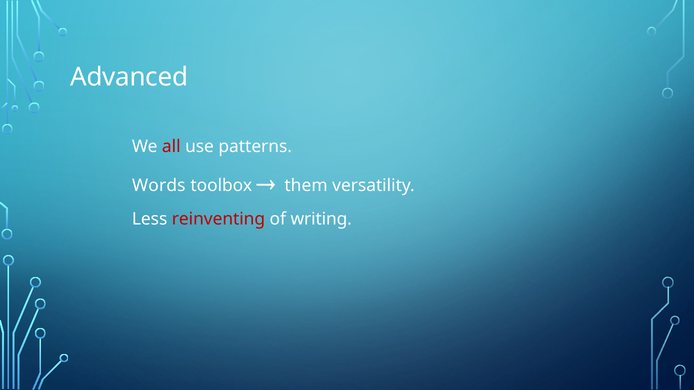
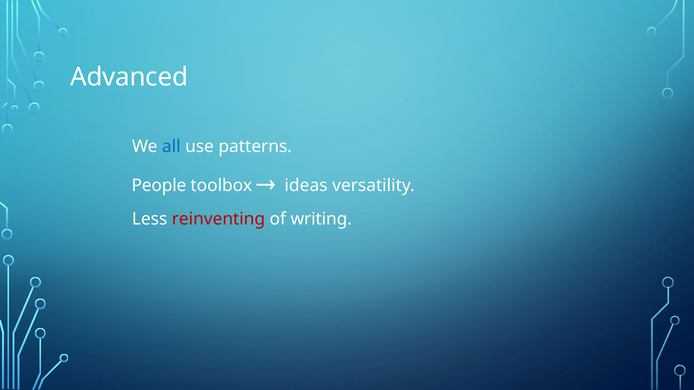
all colour: red -> blue (171, 146)
Words: Words -> People (159, 186)
them: them -> ideas (306, 186)
